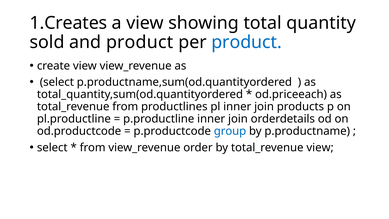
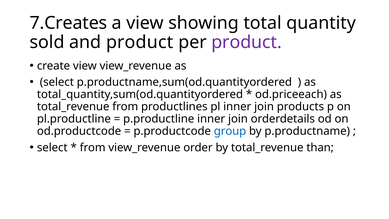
1.Creates: 1.Creates -> 7.Creates (68, 23)
product colour: blue -> purple (247, 42)
total_revenue view: view -> than (320, 147)
